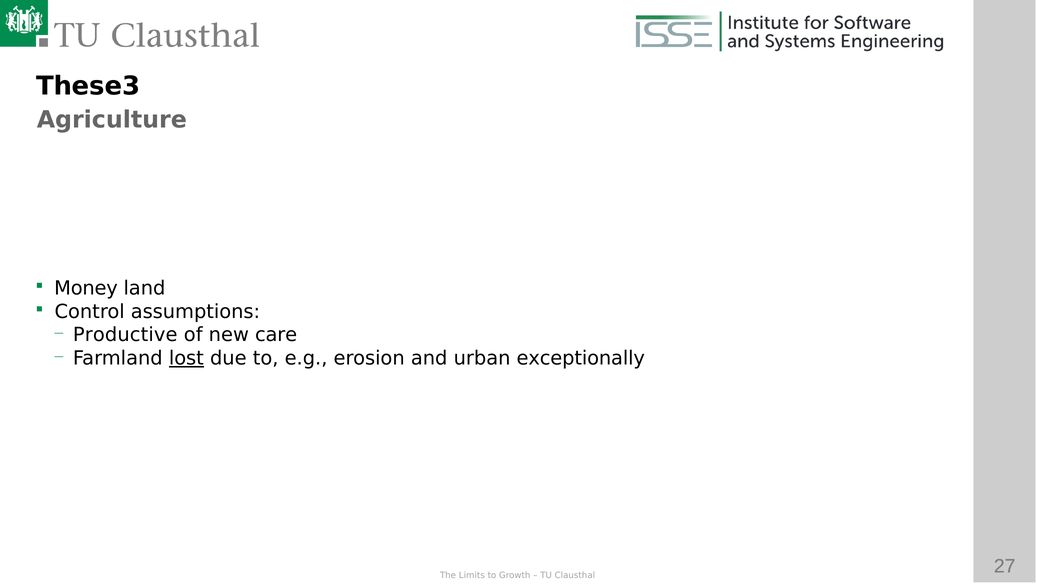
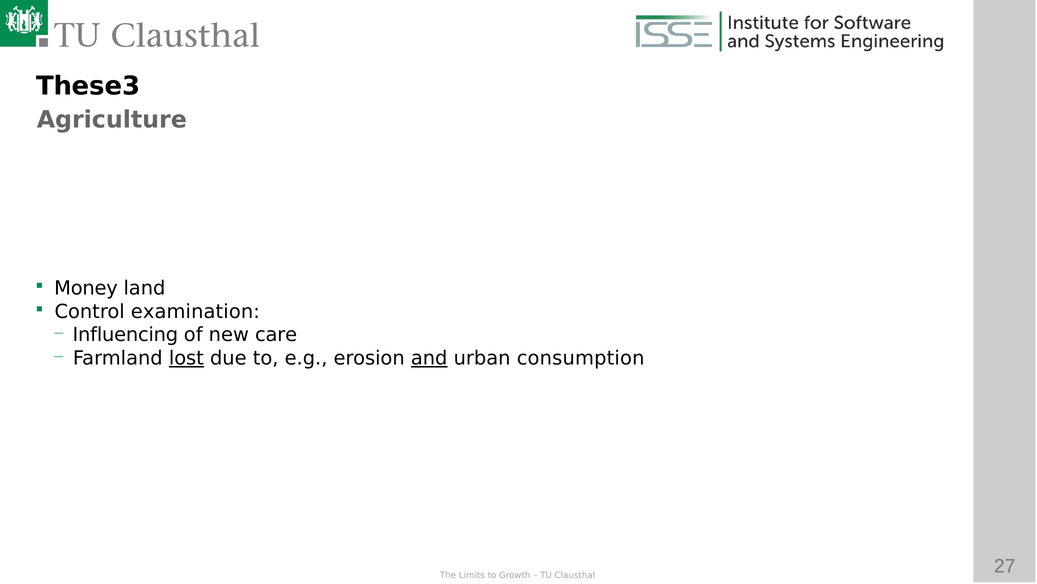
assumptions: assumptions -> examination (195, 311)
Productive: Productive -> Influencing (125, 335)
and underline: none -> present (429, 358)
exceptionally: exceptionally -> consumption (581, 358)
